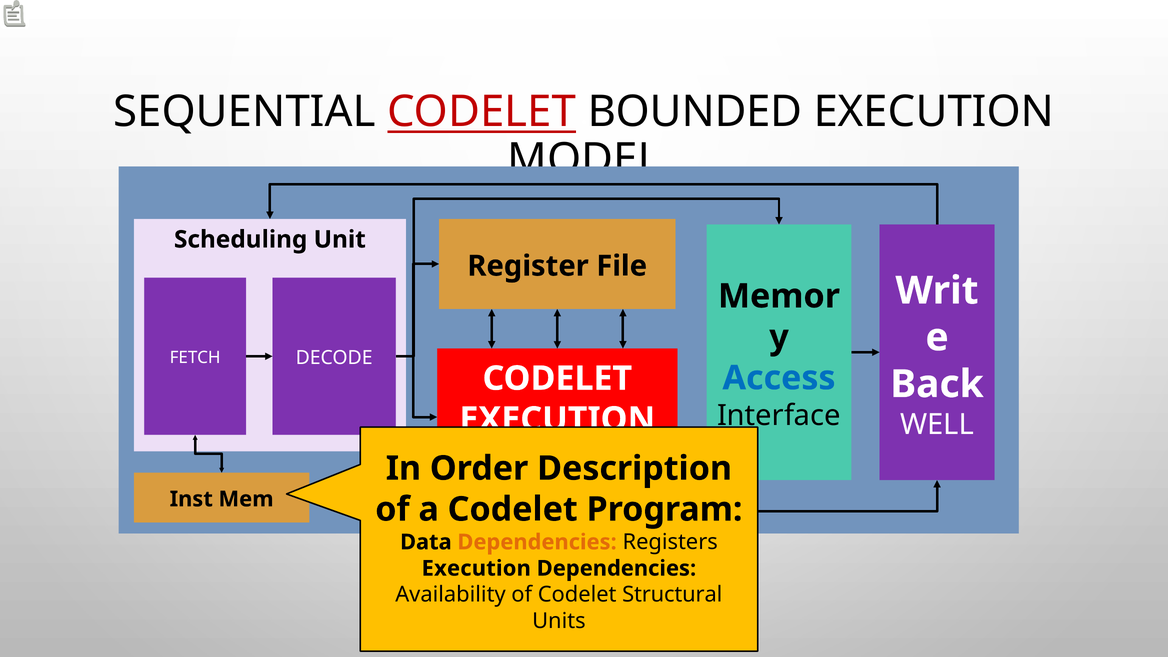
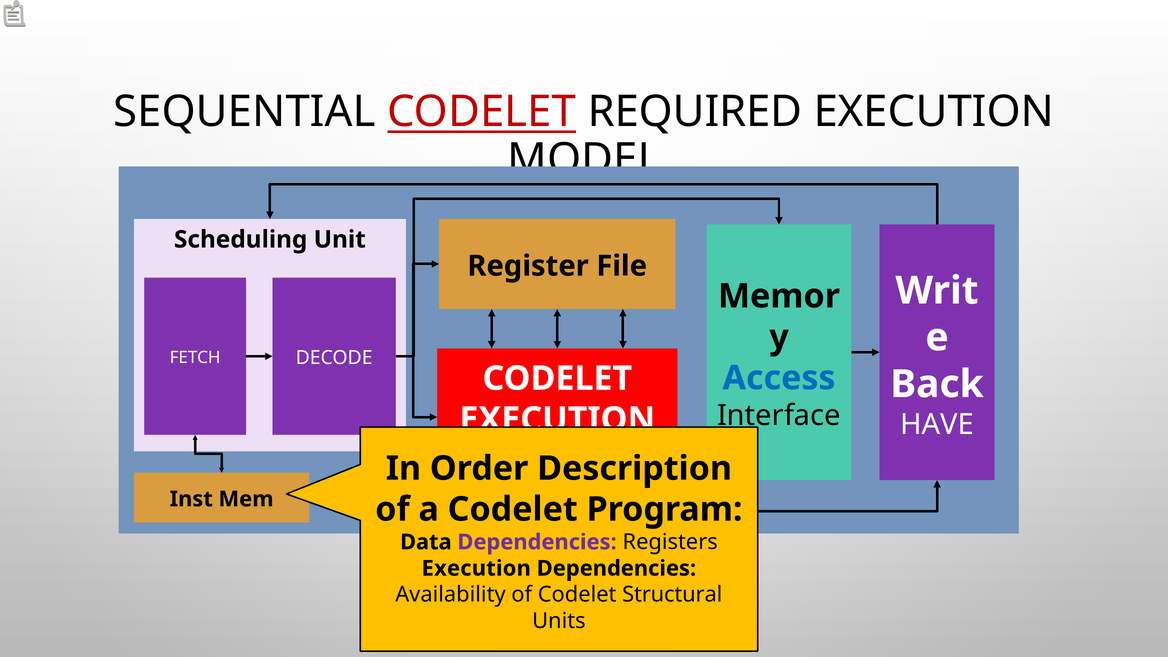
BOUNDED: BOUNDED -> REQUIRED (695, 112)
WELL: WELL -> HAVE (937, 424)
Dependencies colour: orange -> purple (537, 542)
